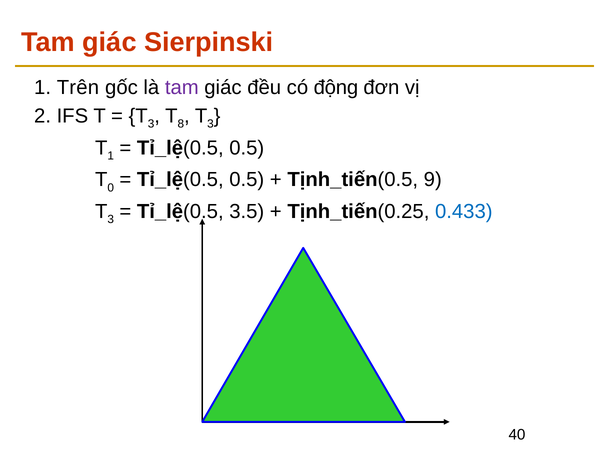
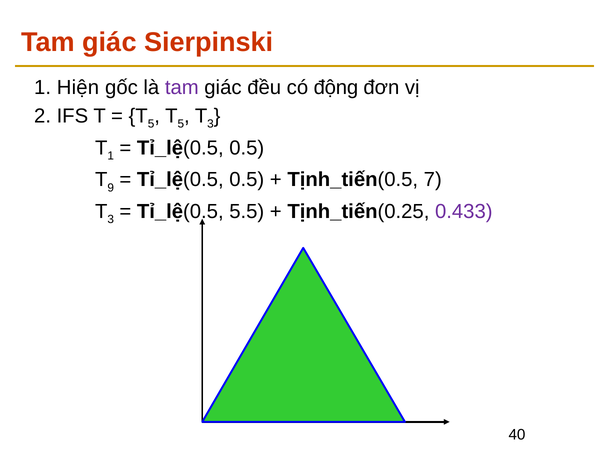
Trên: Trên -> Hiện (78, 88)
3: 3 -> 5 (151, 124)
8: 8 -> 5 (181, 124)
0: 0 -> 9 (111, 188)
9: 9 -> 7 (433, 180)
3.5: 3.5 -> 5.5 (247, 211)
0.433 colour: blue -> purple (464, 211)
